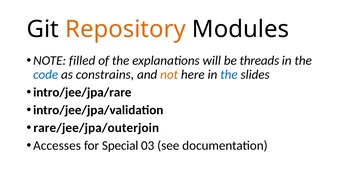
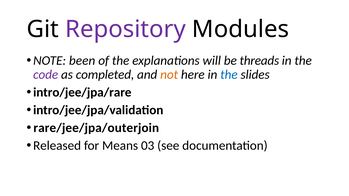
Repository colour: orange -> purple (125, 29)
filled: filled -> been (82, 61)
code colour: blue -> purple (46, 75)
constrains: constrains -> completed (105, 75)
Accesses: Accesses -> Released (57, 146)
Special: Special -> Means (120, 146)
